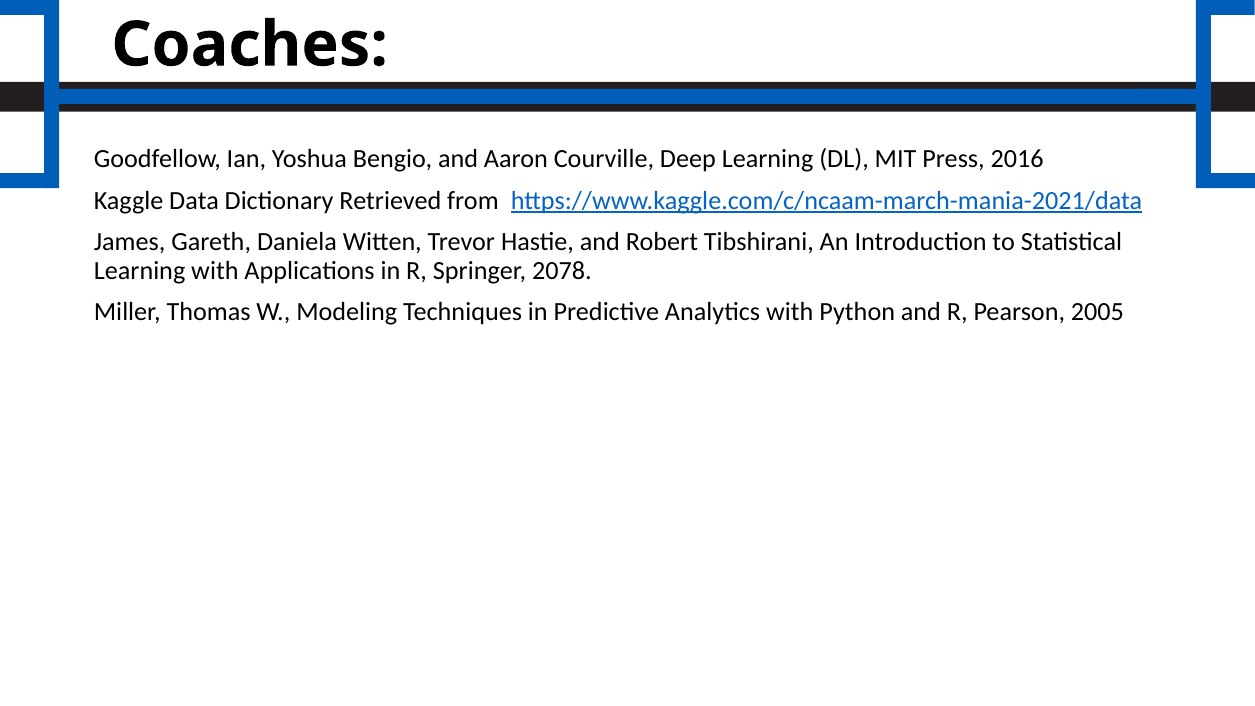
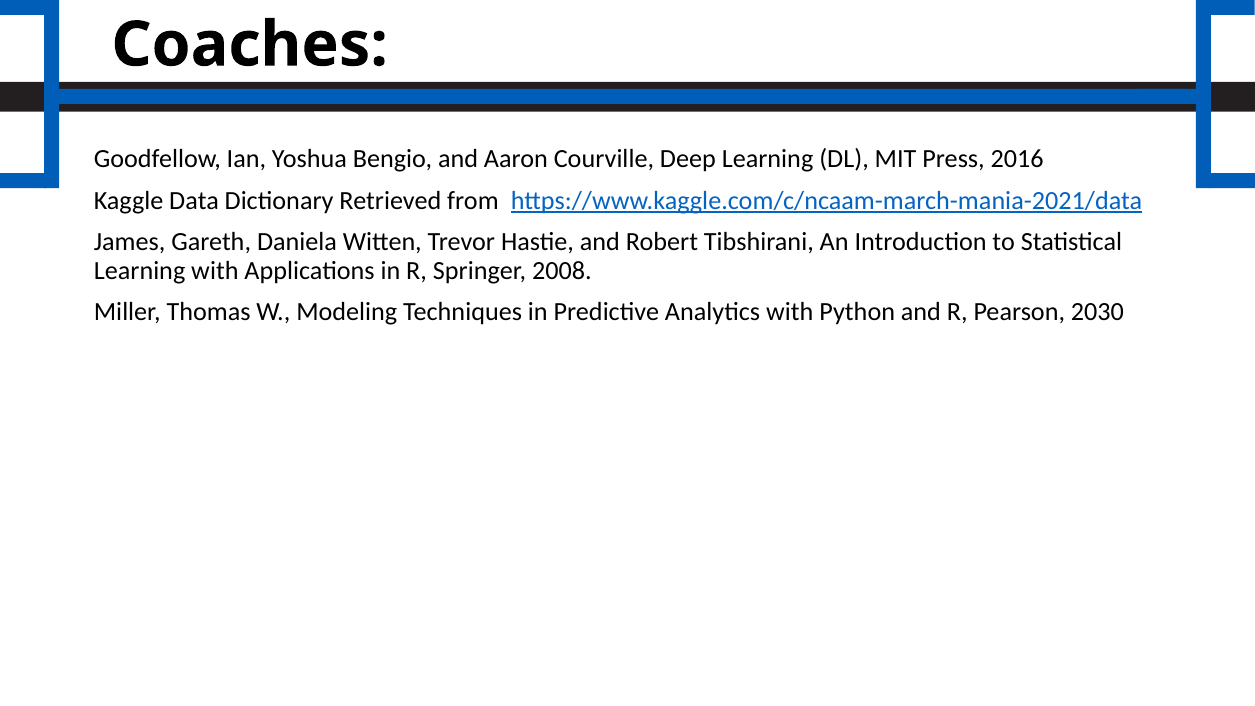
2078: 2078 -> 2008 (562, 271)
2005: 2005 -> 2030 (1097, 312)
